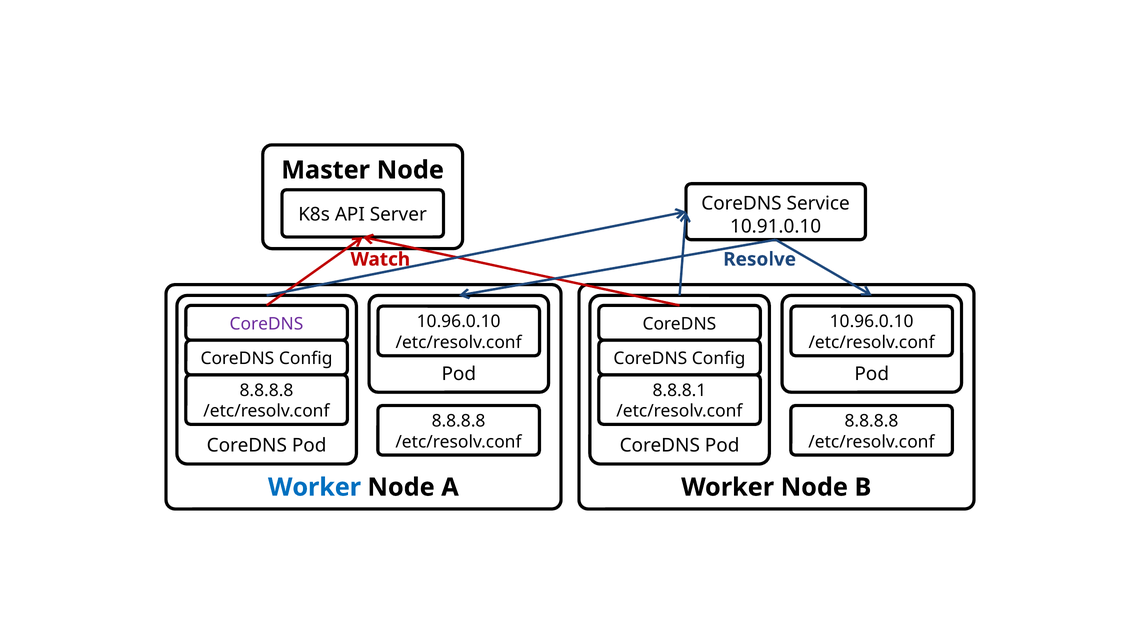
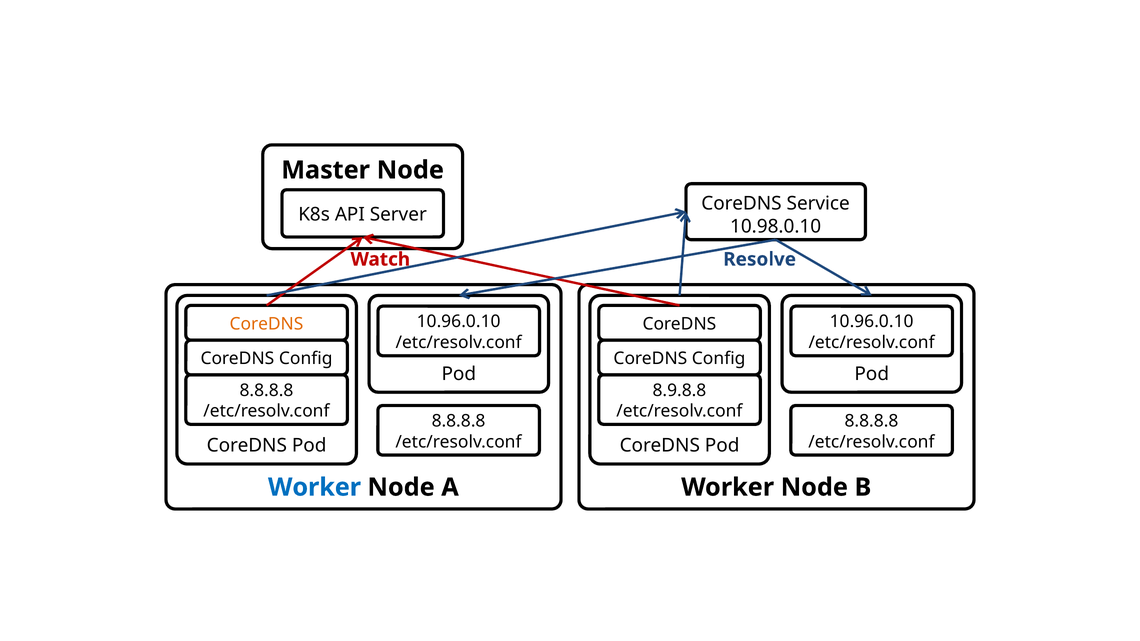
10.91.0.10: 10.91.0.10 -> 10.98.0.10 (776, 226)
CoreDNS colour: purple -> orange (266, 324)
8.8.8.1: 8.8.8.1 -> 8.9.8.8 (679, 390)
